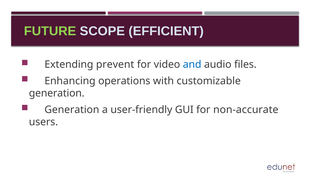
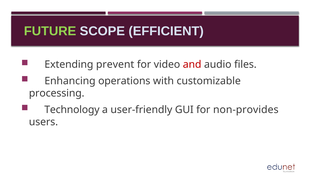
and colour: blue -> red (192, 65)
generation: generation -> processing (57, 93)
Generation: Generation -> Technology (72, 110)
non-accurate: non-accurate -> non-provides (246, 110)
